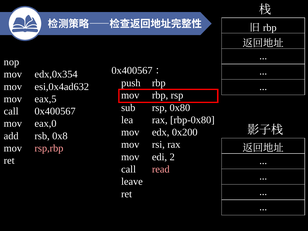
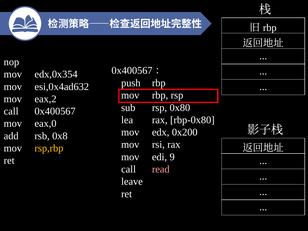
eax,5: eax,5 -> eax,2 (46, 99)
rsp,rbp colour: pink -> yellow (49, 148)
2: 2 -> 9 (172, 157)
